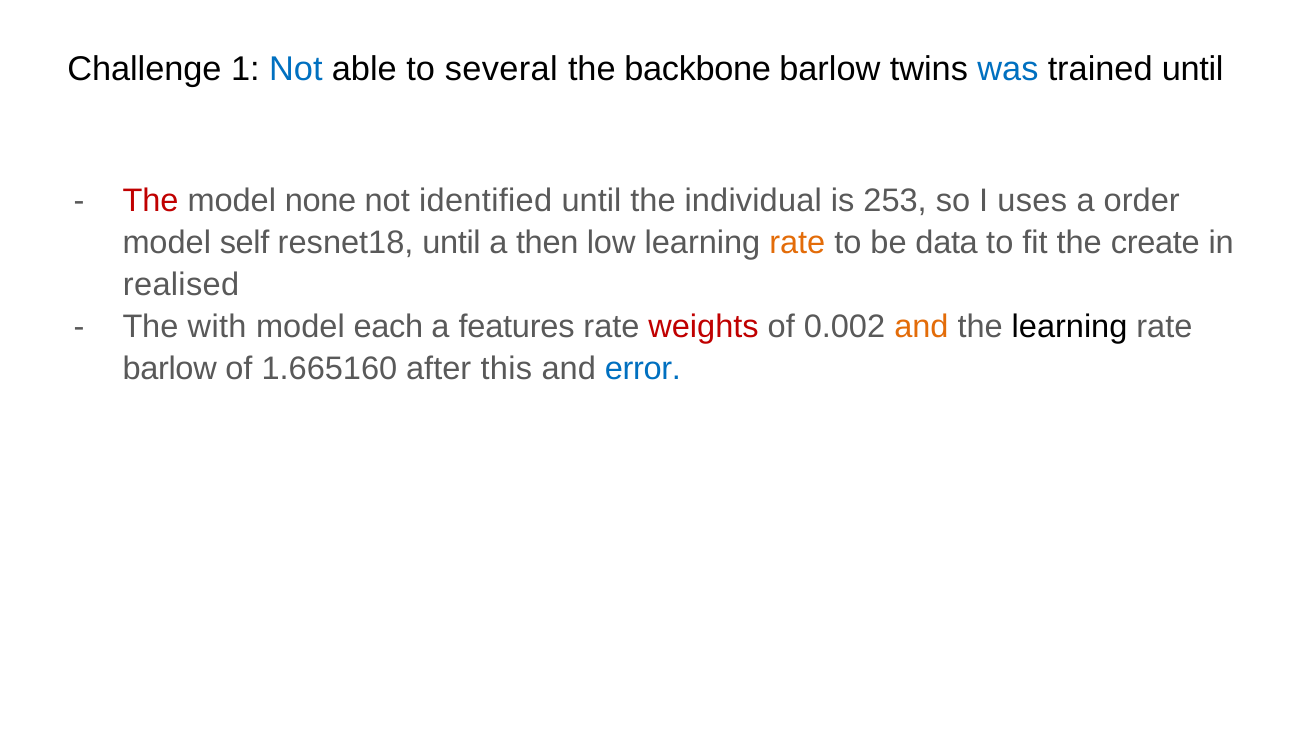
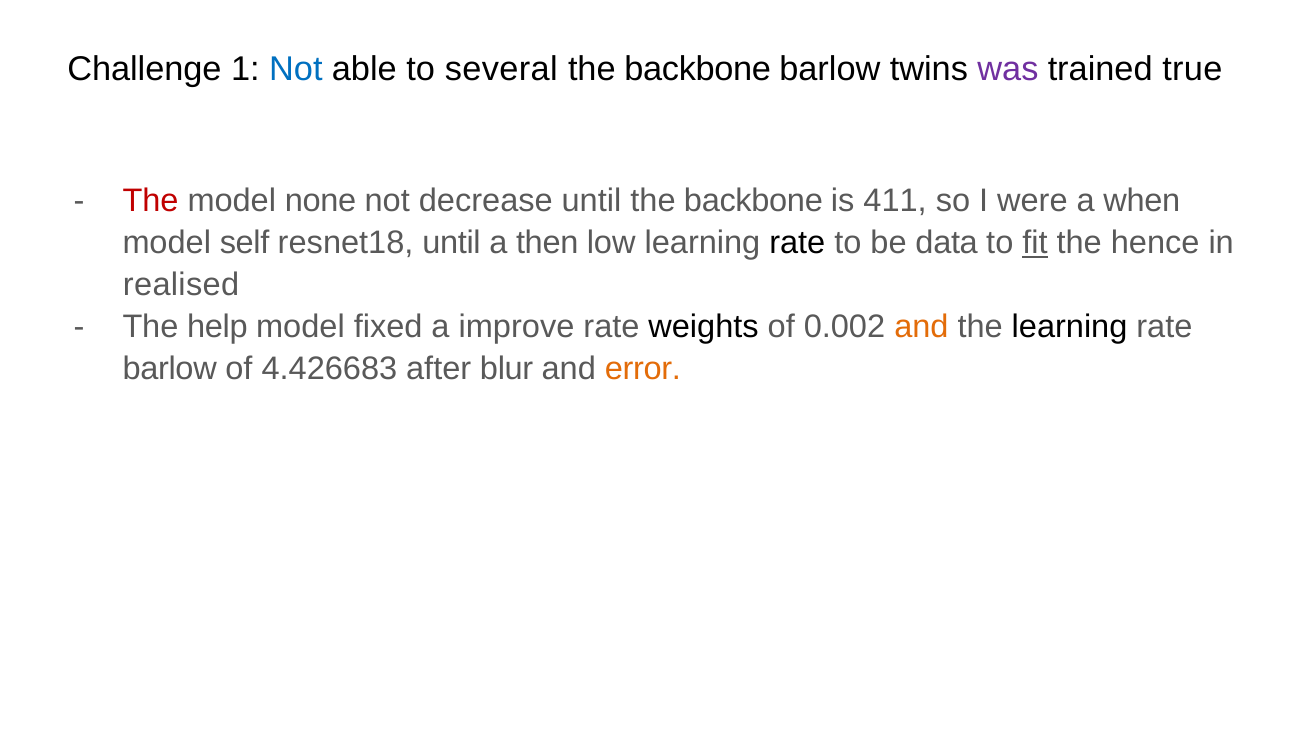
was colour: blue -> purple (1008, 69)
trained until: until -> true (1192, 69)
identified: identified -> decrease (486, 201)
until the individual: individual -> backbone (753, 201)
253: 253 -> 411 (895, 201)
uses: uses -> were (1032, 201)
order: order -> when (1142, 201)
rate colour: orange -> black (797, 243)
fit underline: none -> present (1035, 243)
create: create -> hence (1155, 243)
with: with -> help (217, 327)
each: each -> fixed (388, 327)
features: features -> improve (516, 327)
weights colour: red -> black (704, 327)
1.665160: 1.665160 -> 4.426683 (329, 369)
this: this -> blur (507, 369)
error colour: blue -> orange (643, 369)
